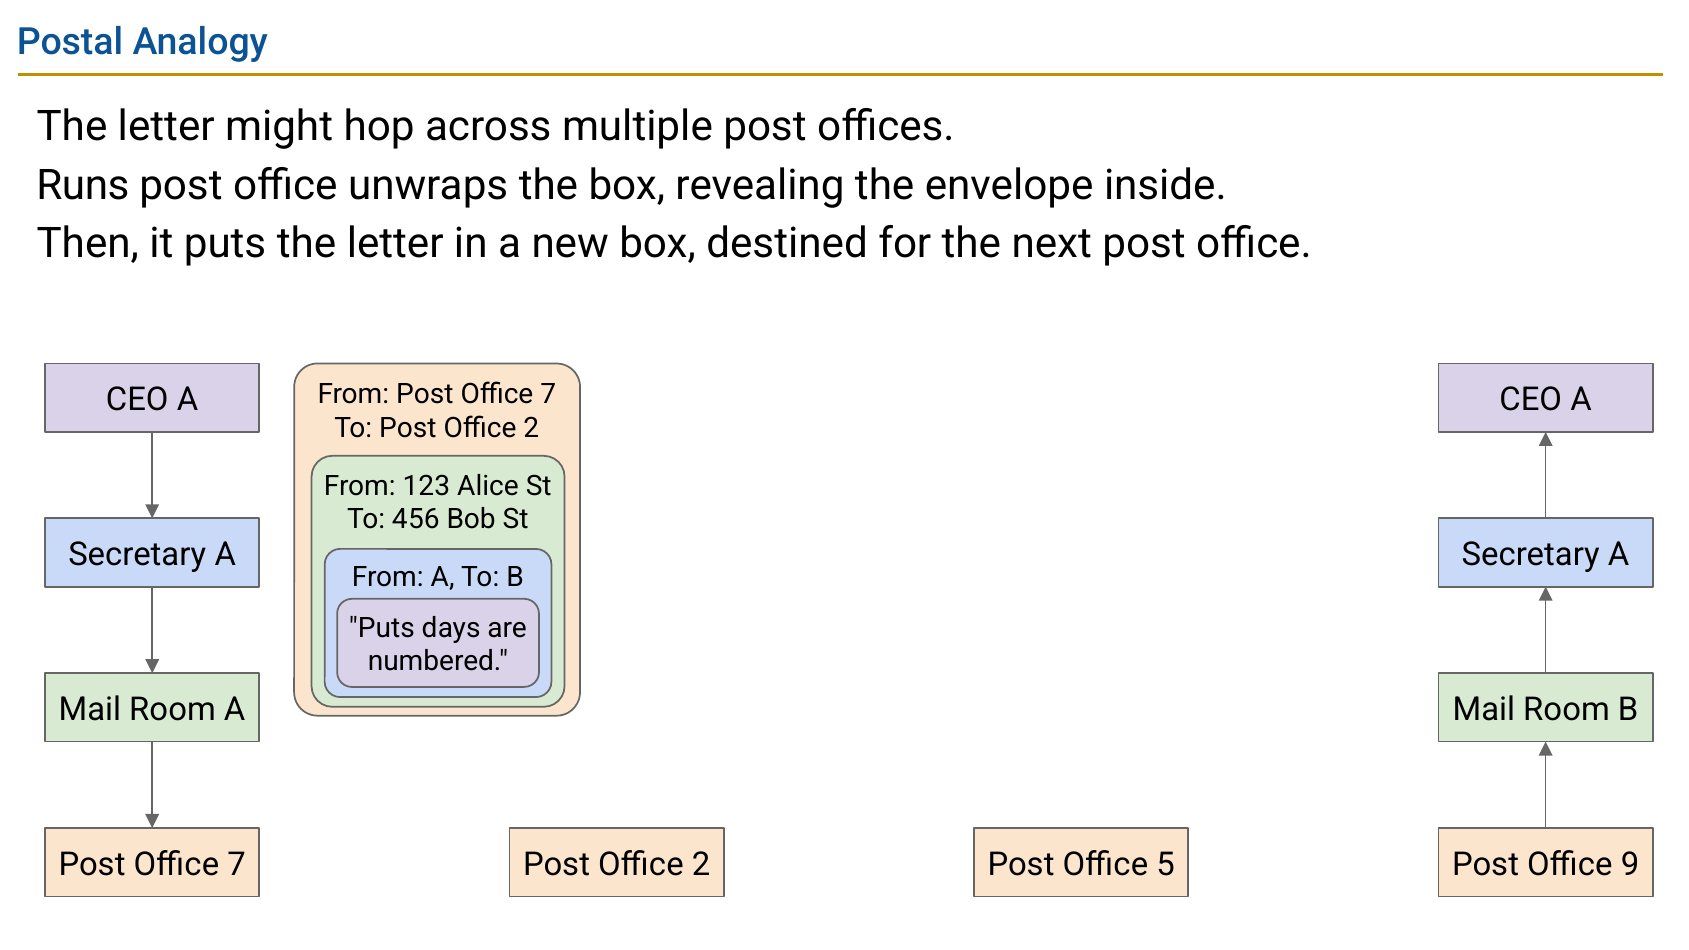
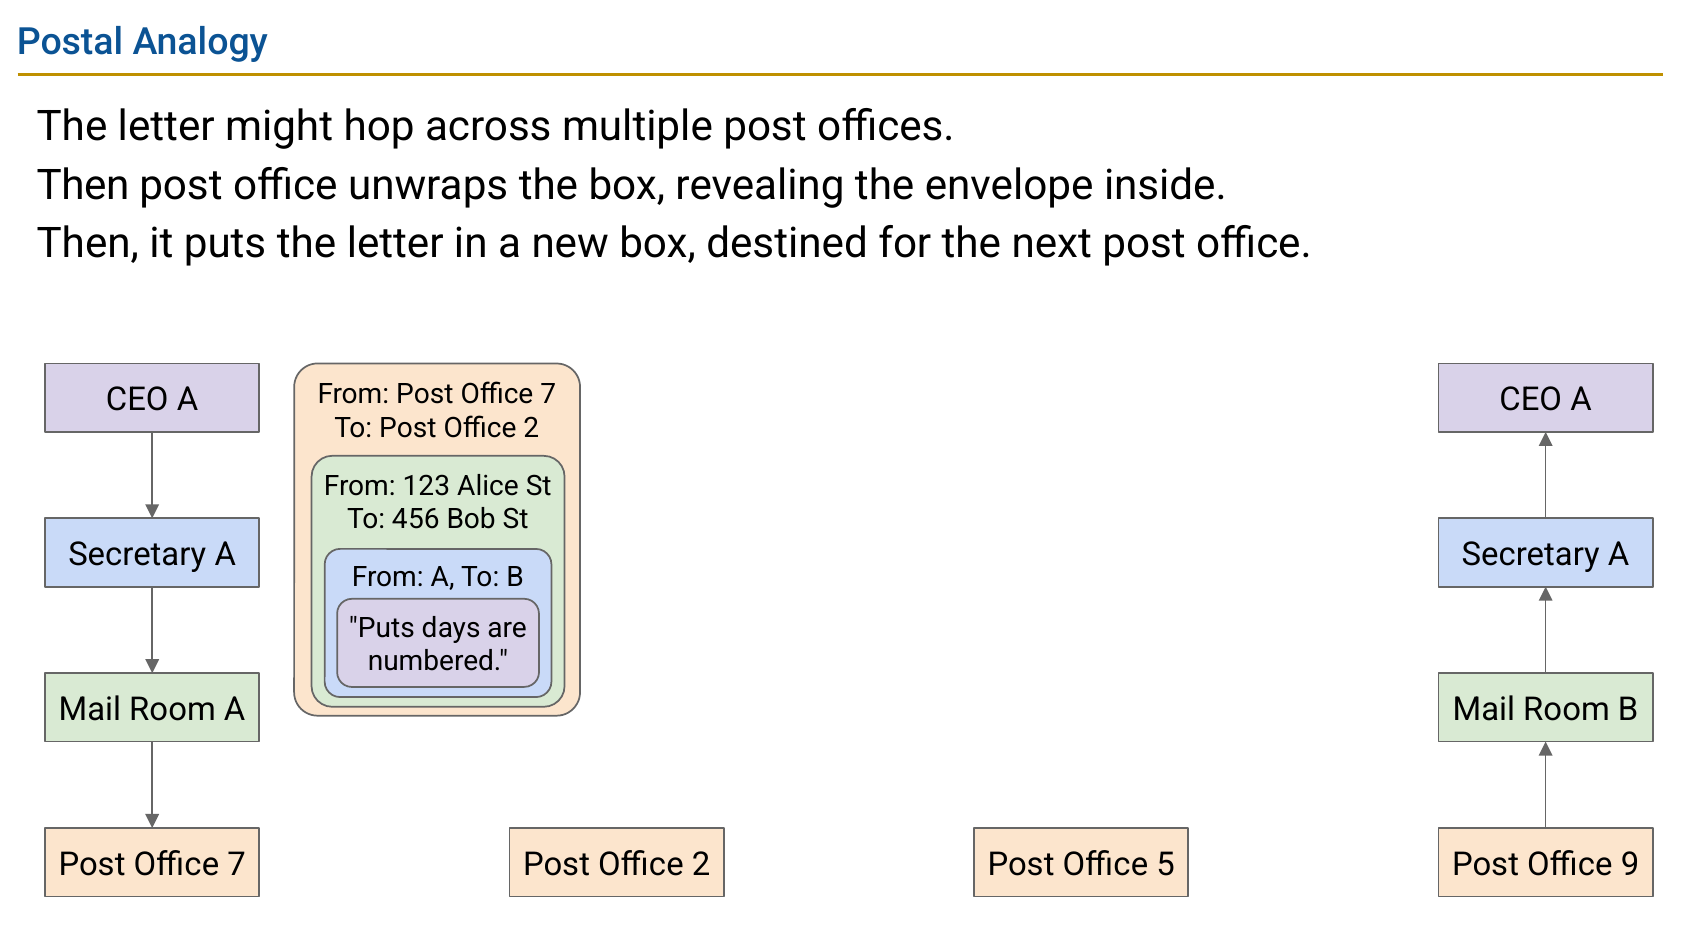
Runs: Runs -> Then (83, 185)
